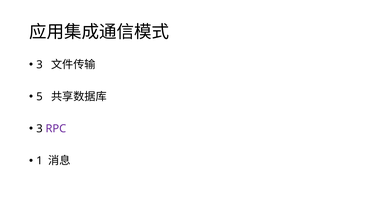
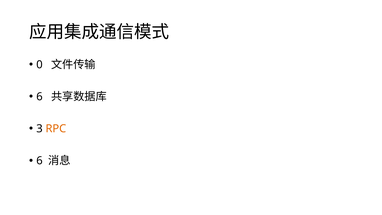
3: 3 -> 0 (39, 65)
5: 5 -> 6 (39, 97)
RPC colour: purple -> orange (56, 129)
1: 1 -> 6 (39, 161)
